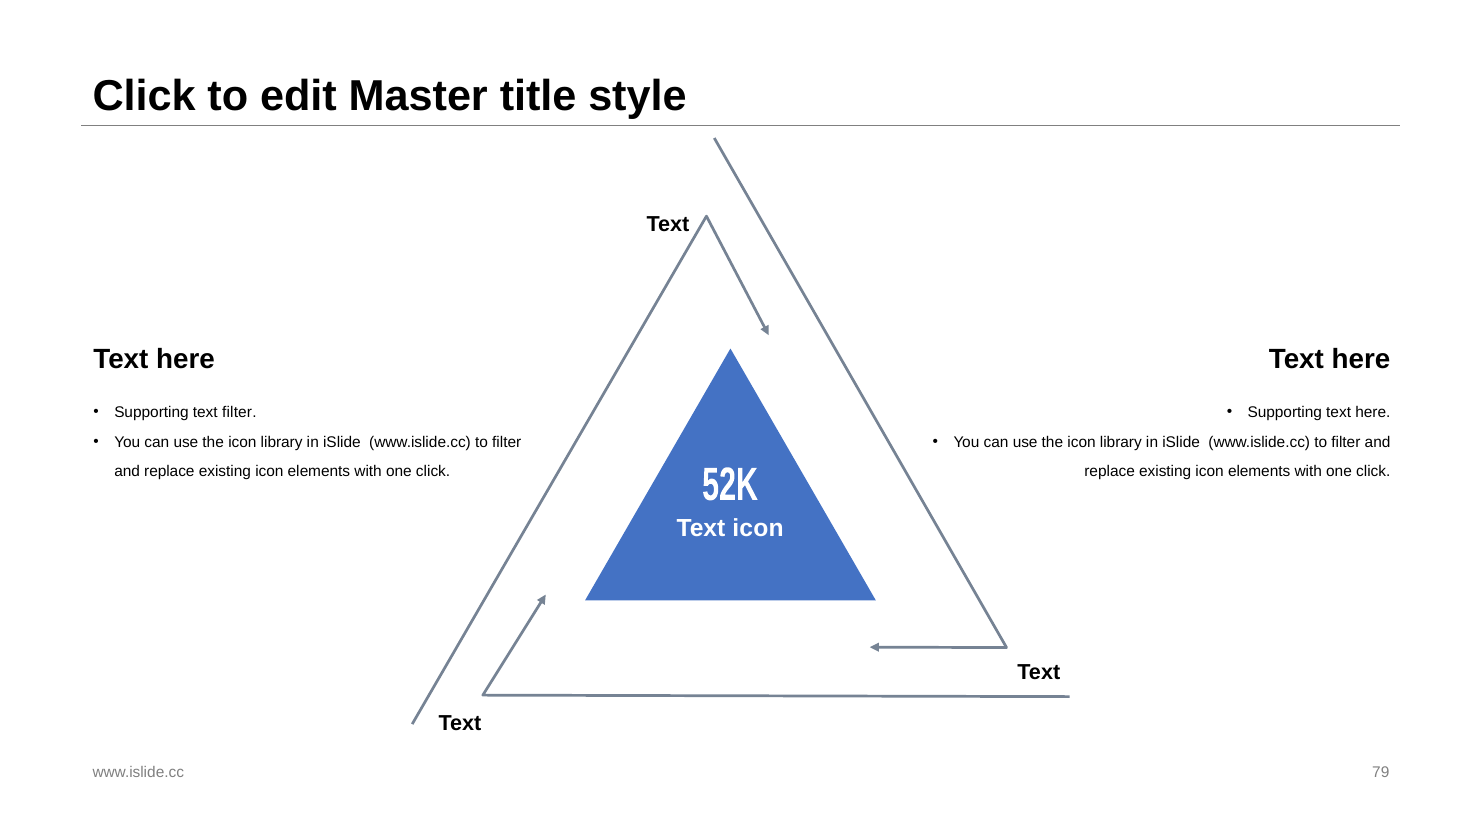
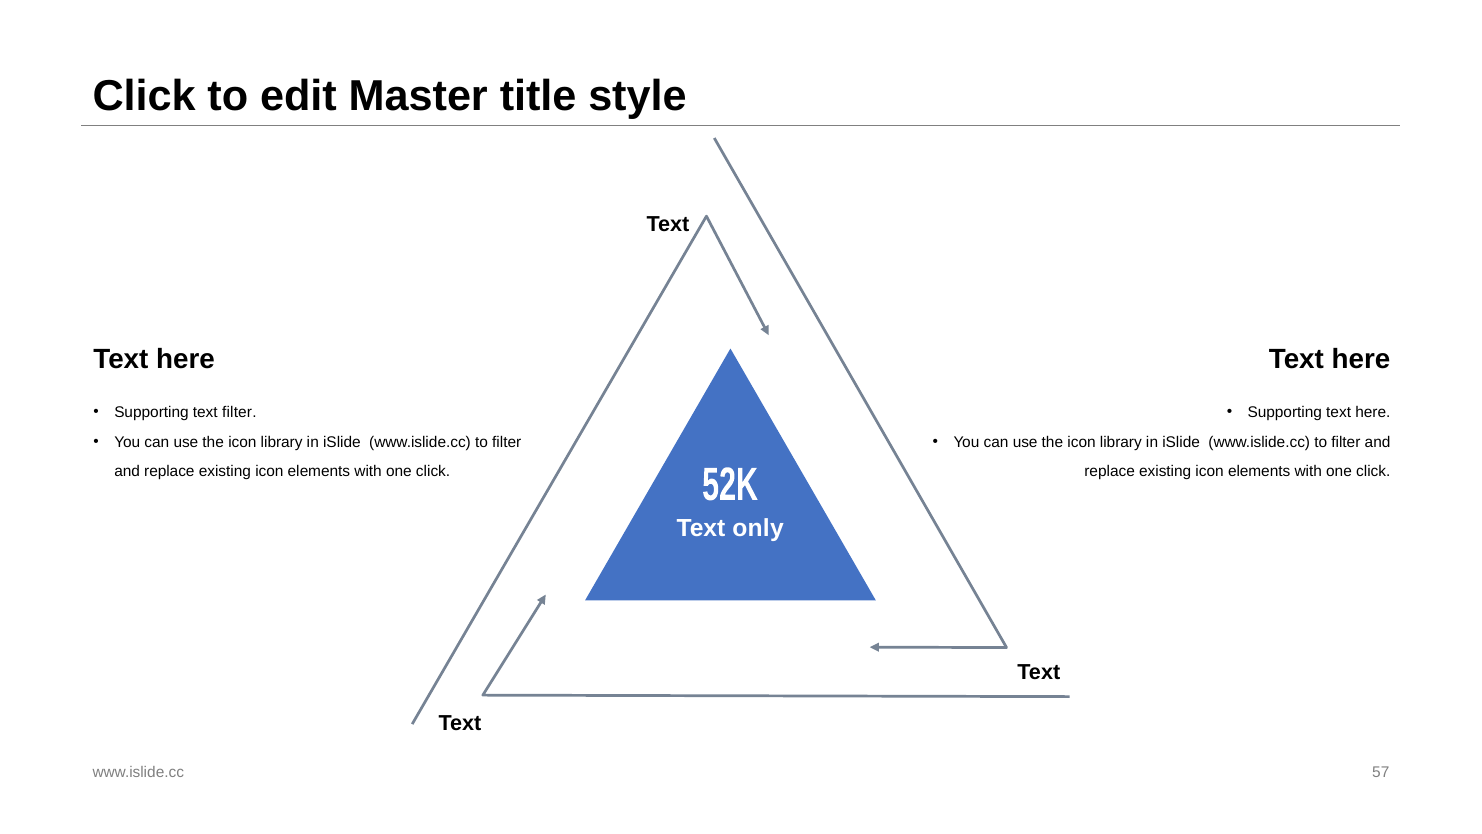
Text icon: icon -> only (758, 528)
79: 79 -> 57 (1381, 772)
